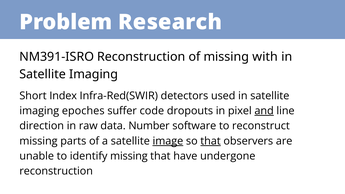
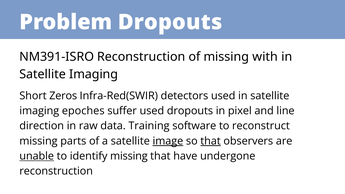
Problem Research: Research -> Dropouts (170, 22)
Index: Index -> Zeros (63, 96)
suffer code: code -> used (152, 111)
and underline: present -> none (264, 111)
Number: Number -> Training (149, 126)
unable underline: none -> present (37, 156)
